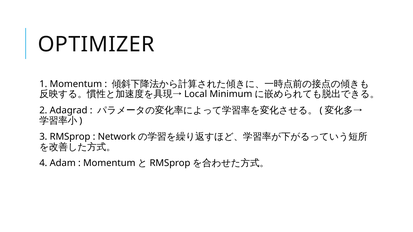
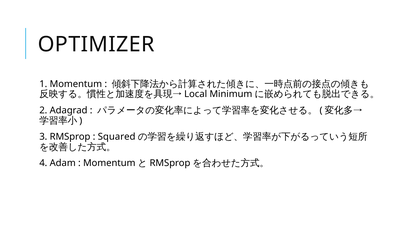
Network: Network -> Squared (117, 137)
